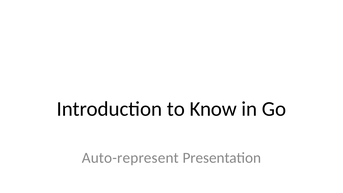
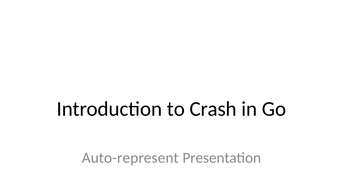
Know: Know -> Crash (213, 109)
